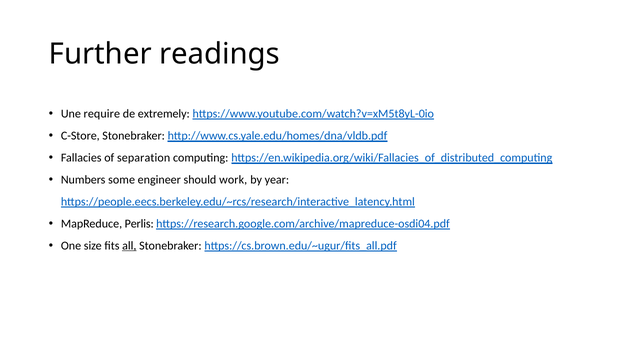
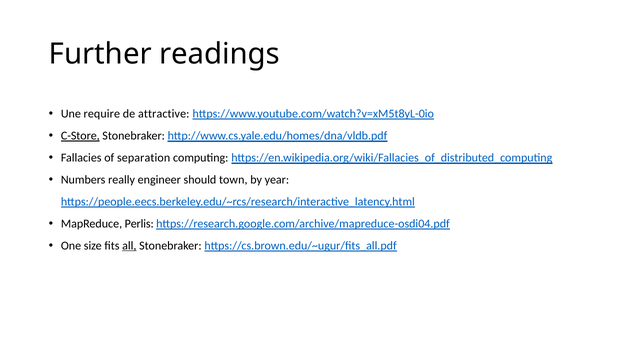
extremely: extremely -> attractive (164, 114)
C-Store underline: none -> present (80, 136)
some: some -> really (122, 180)
work: work -> town (233, 180)
